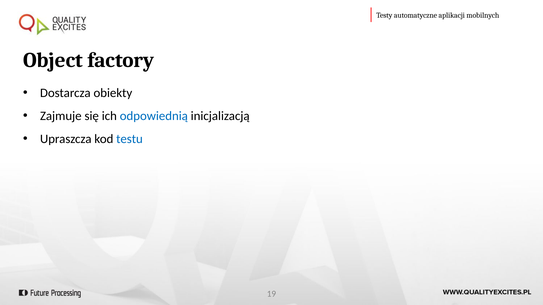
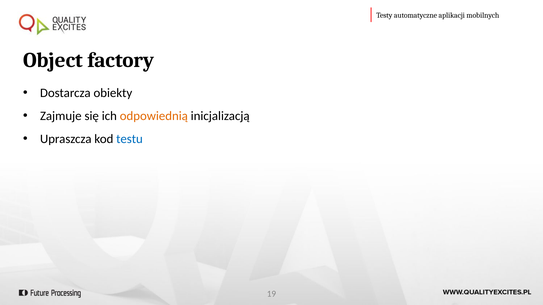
odpowiednią colour: blue -> orange (154, 116)
